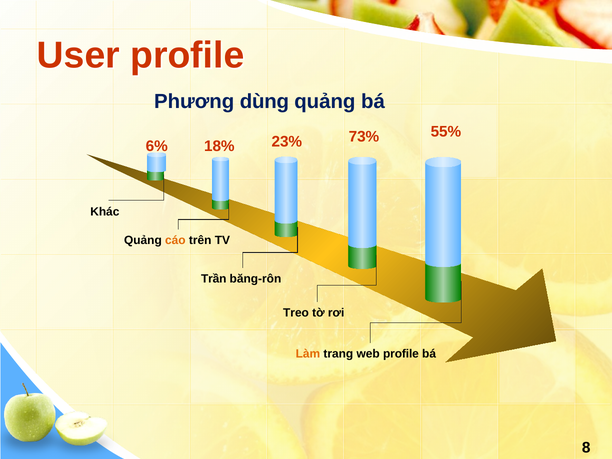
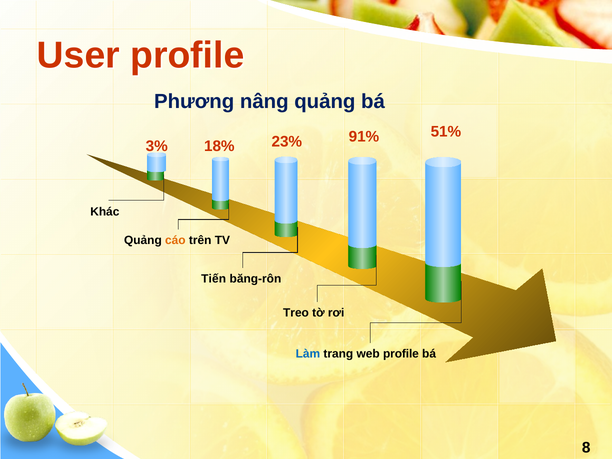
dùng: dùng -> nâng (264, 102)
55%: 55% -> 51% (446, 132)
73%: 73% -> 91% (364, 137)
6%: 6% -> 3% (157, 146)
Trần: Trần -> Tiến (214, 279)
Làm colour: orange -> blue (308, 354)
